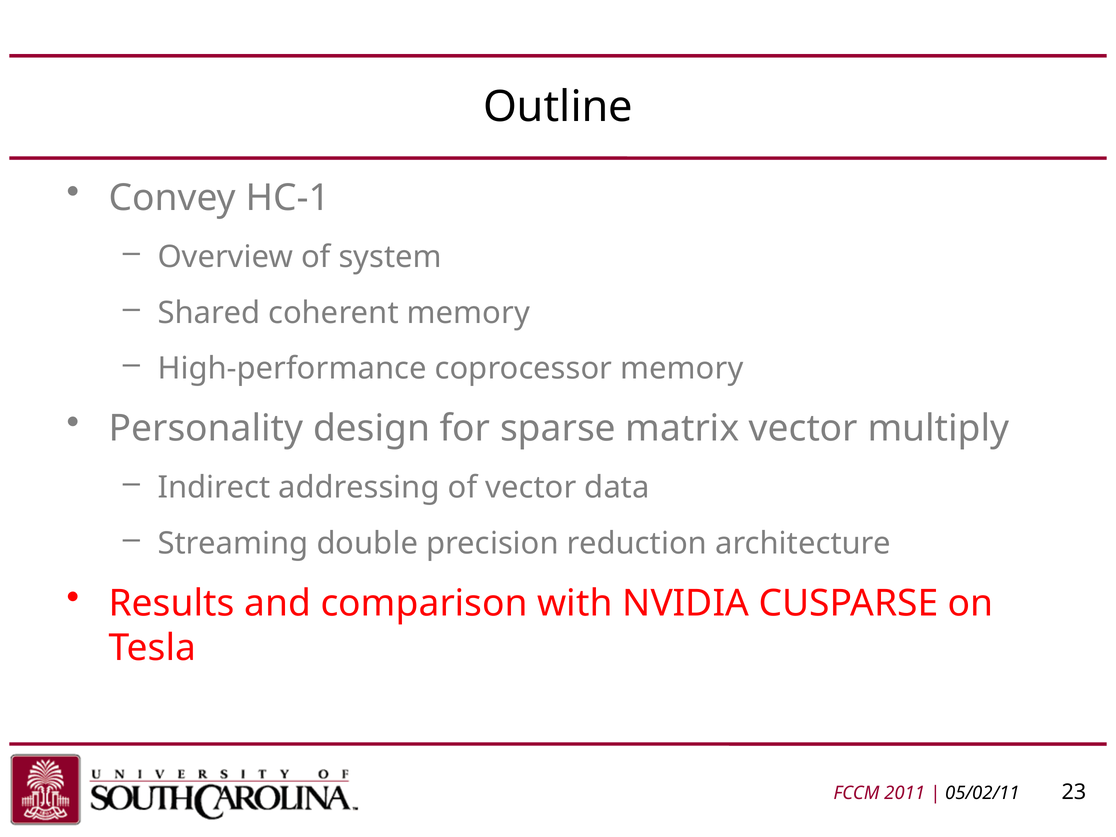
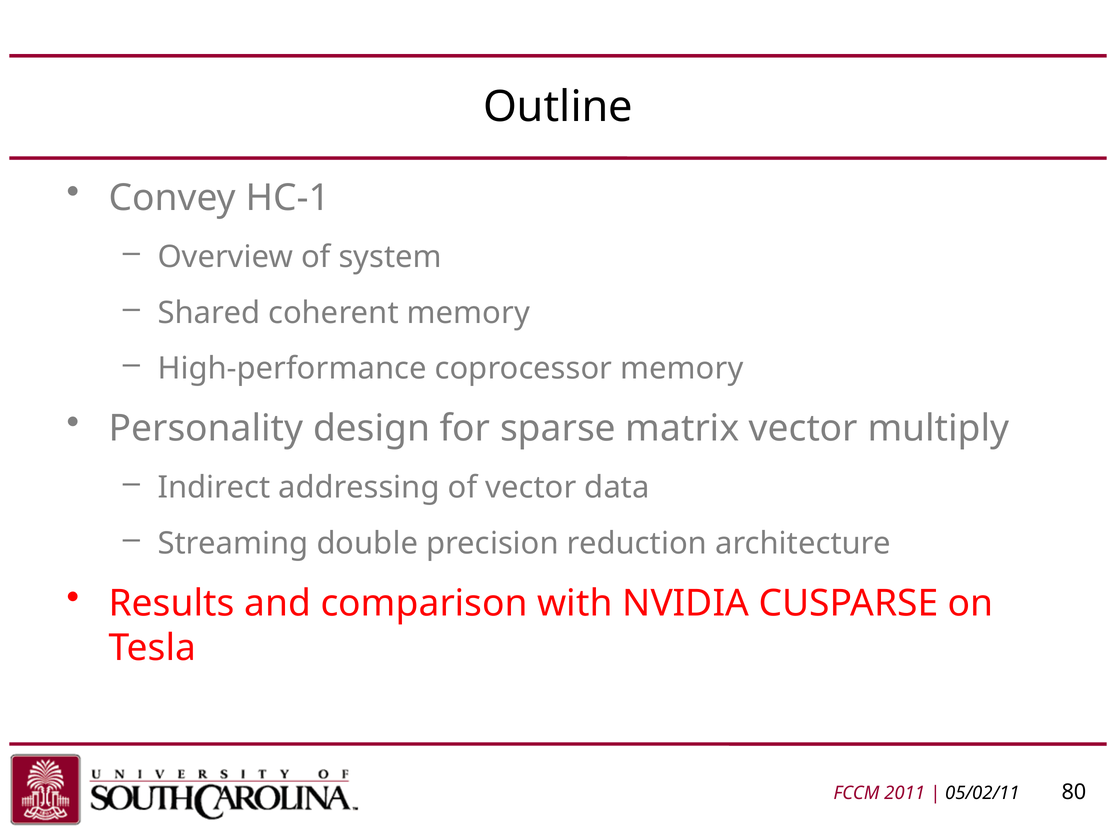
23: 23 -> 80 (1074, 792)
